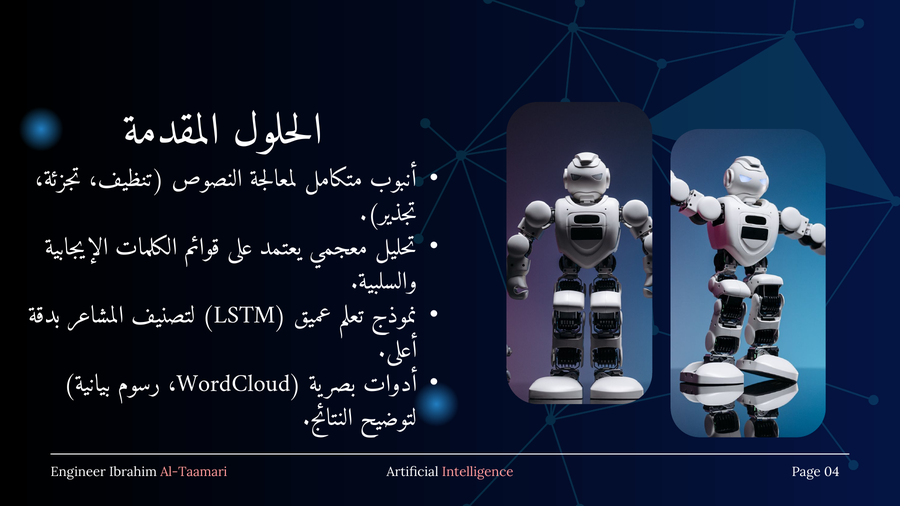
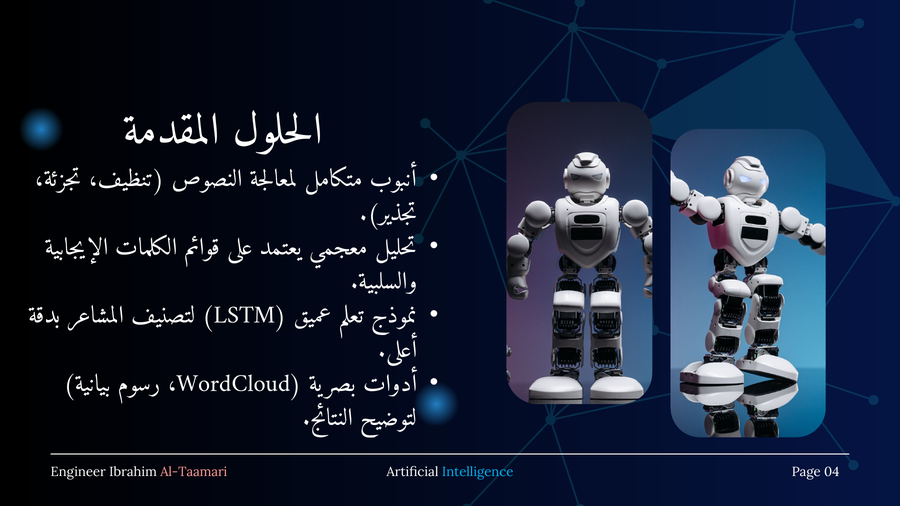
Intelligence colour: pink -> light blue (478, 472)
